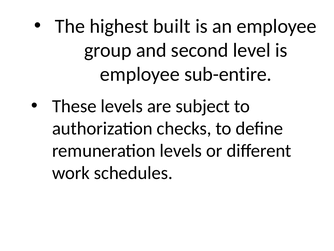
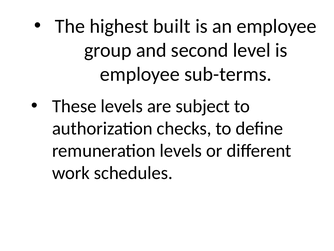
sub-entire: sub-entire -> sub-terms (228, 74)
